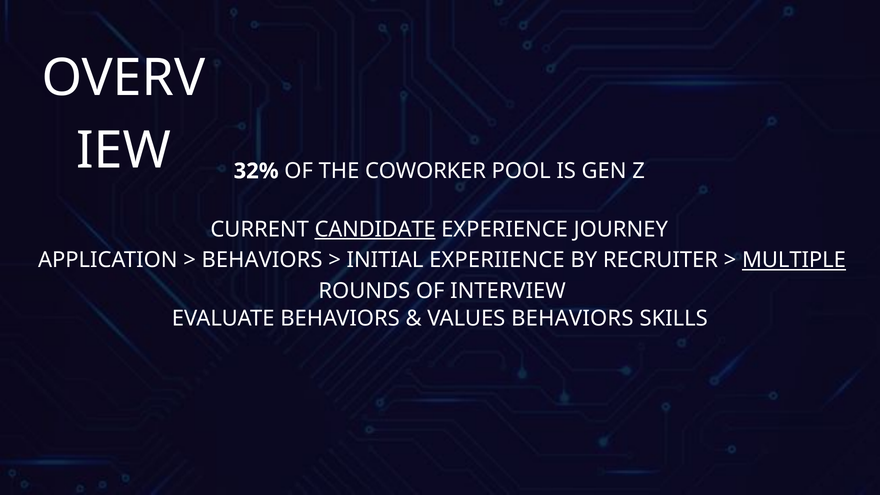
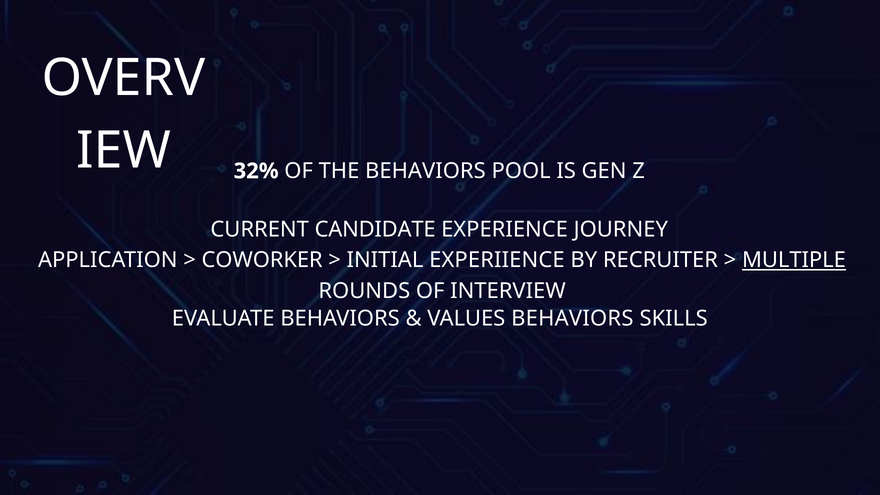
THE COWORKER: COWORKER -> BEHAVIORS (425, 171)
CANDIDATE underline: present -> none (375, 229)
BEHAVIORS: BEHAVIORS -> COWORKER (262, 260)
